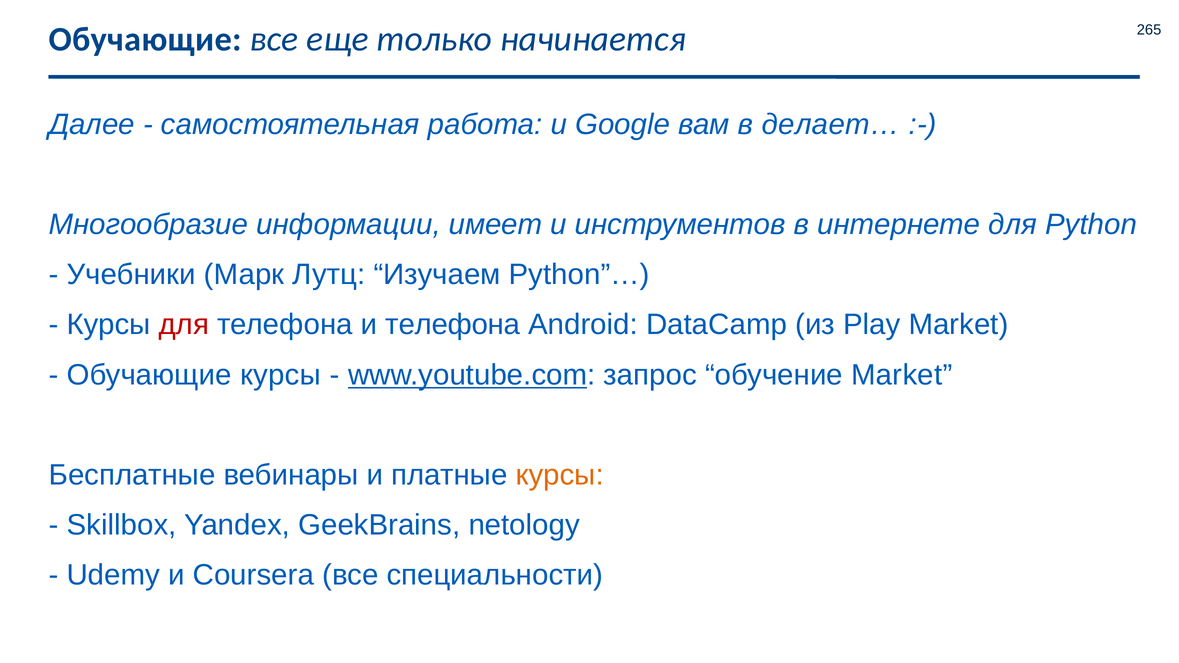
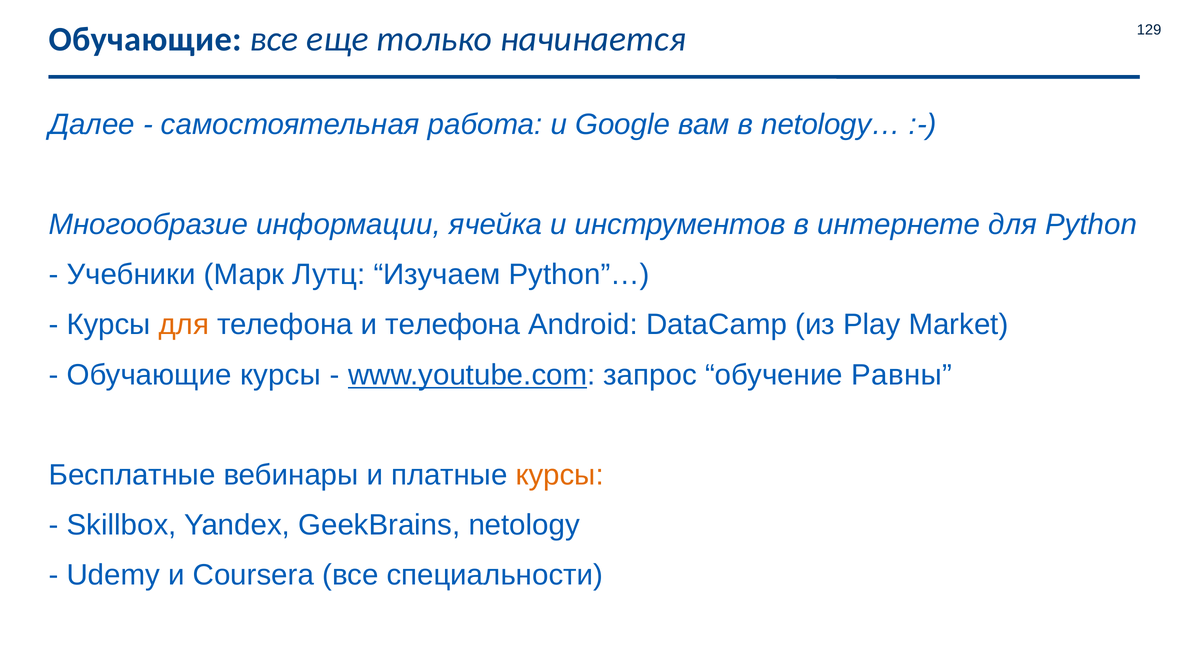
265: 265 -> 129 (1149, 30)
делает…: делает… -> netology… (831, 124)
имеет: имеет -> ячейка (496, 225)
для colour: red -> orange (184, 325)
обучение Market: Market -> Равны (902, 375)
